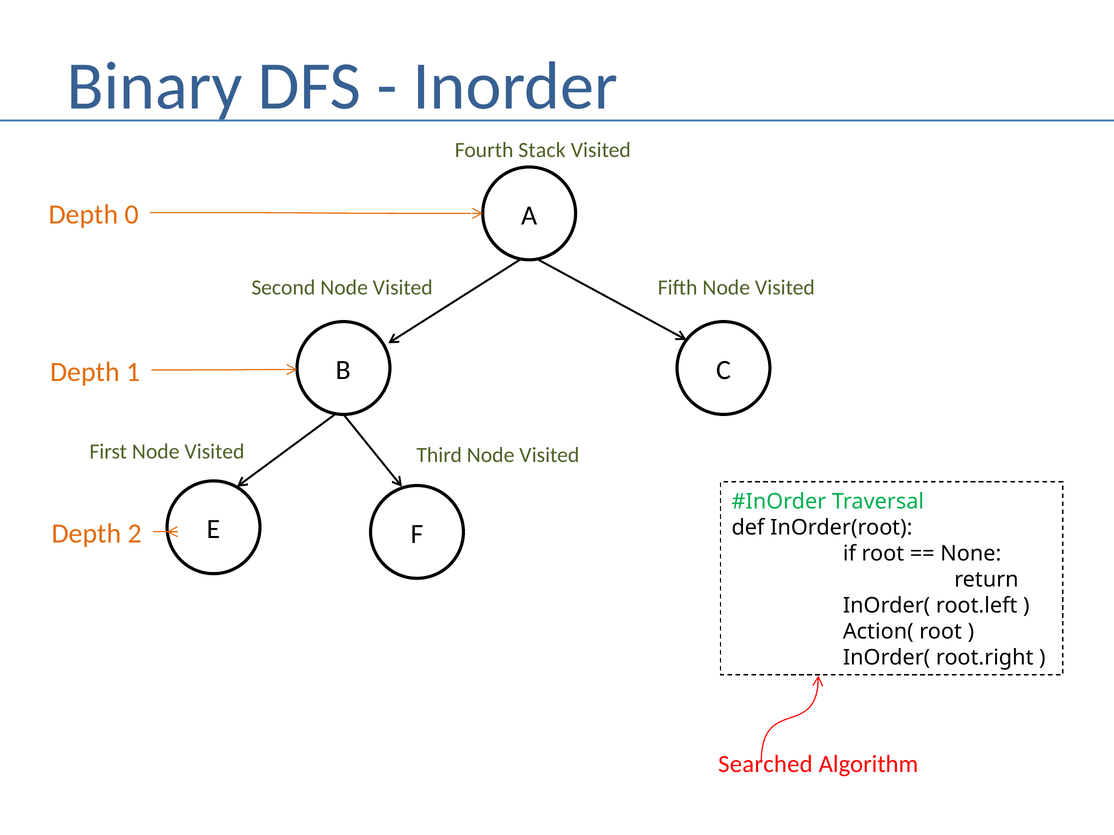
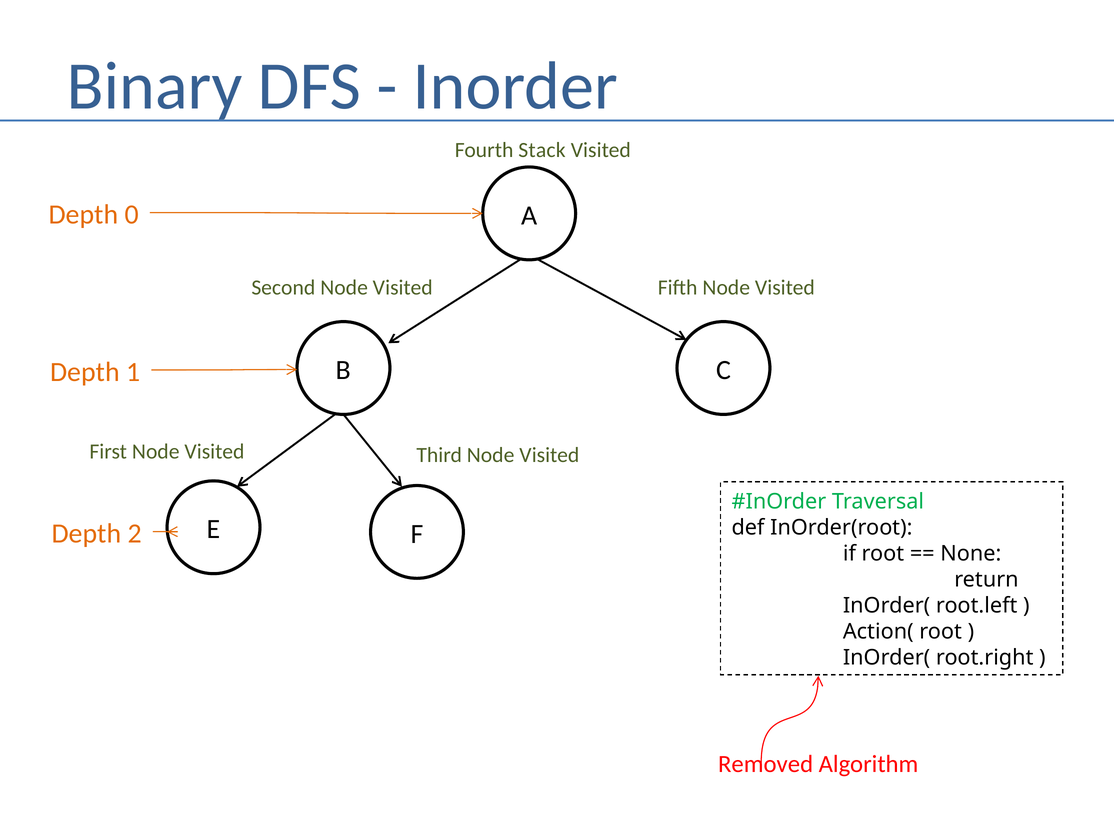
Searched: Searched -> Removed (766, 765)
